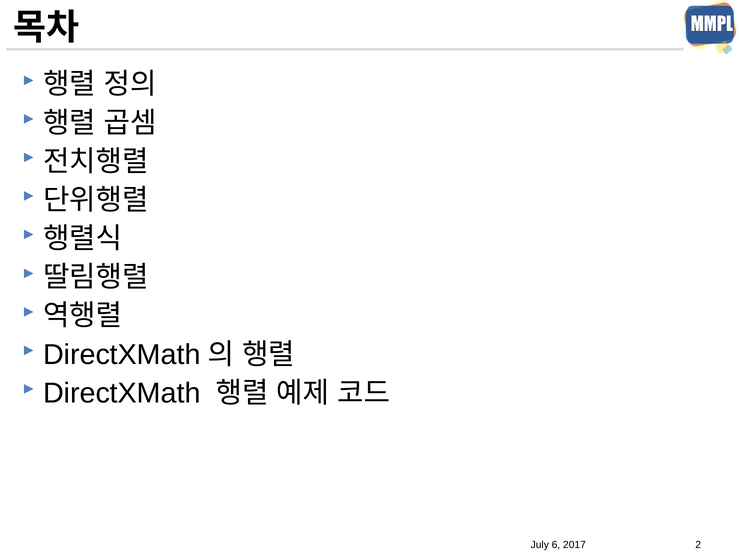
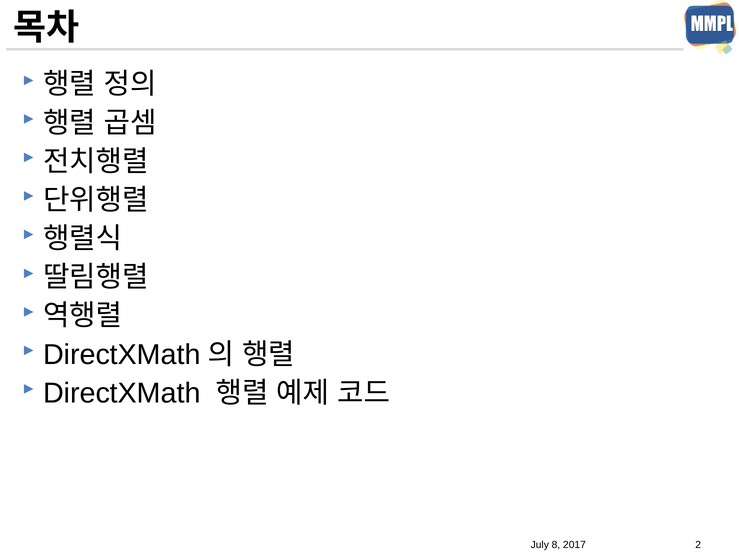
6: 6 -> 8 (556, 545)
